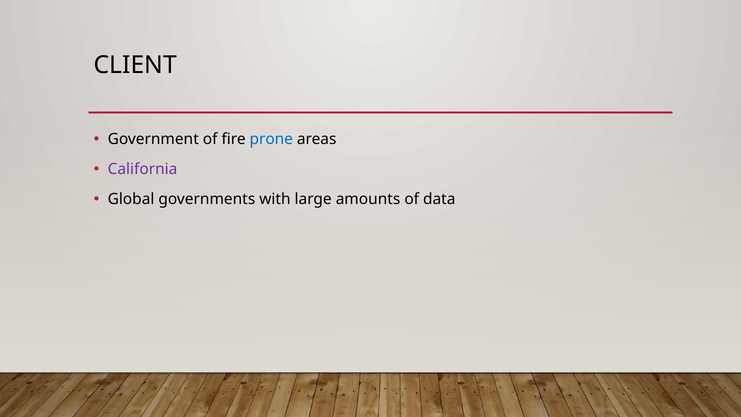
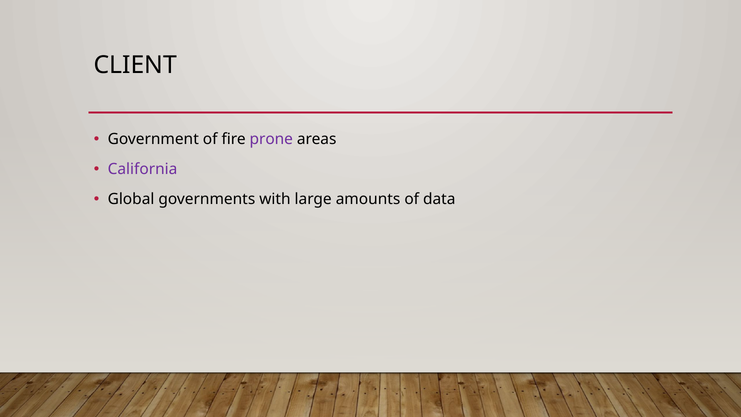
prone colour: blue -> purple (271, 139)
